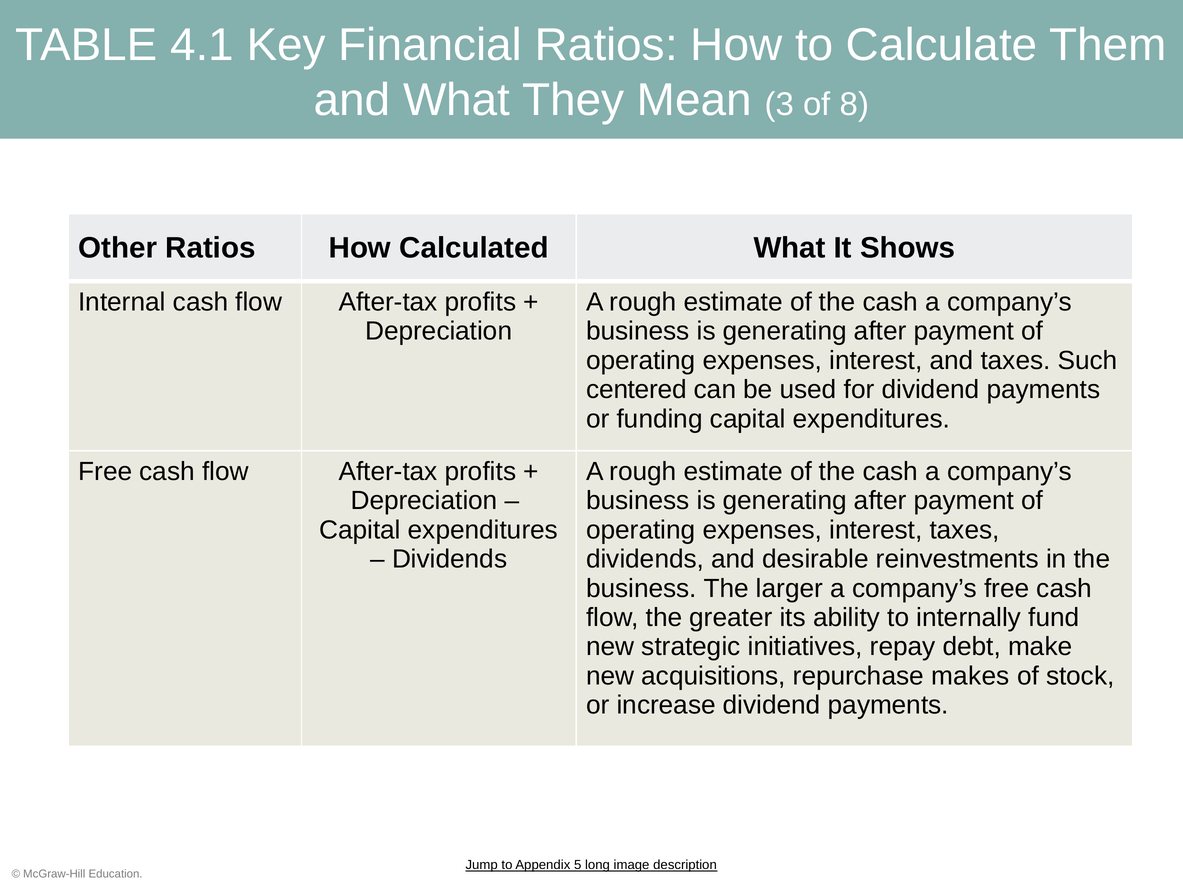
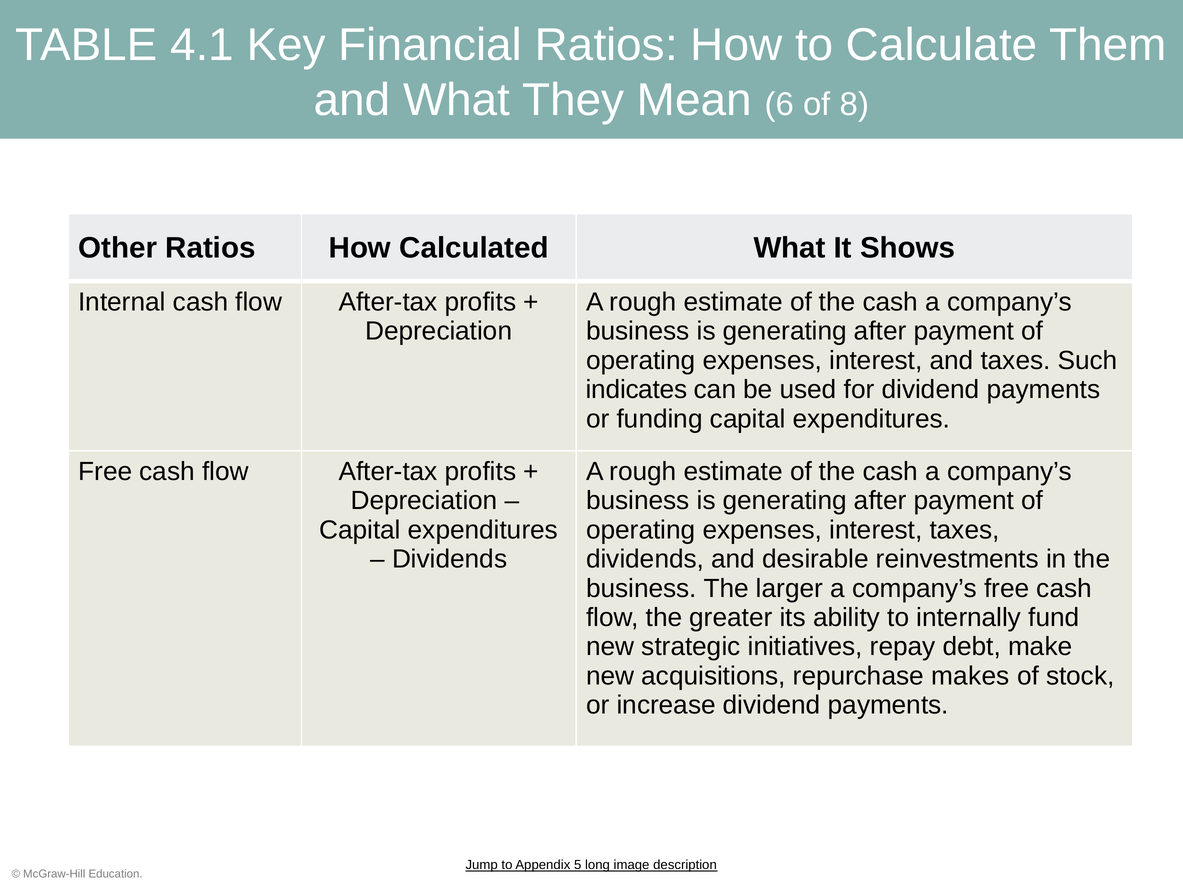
3: 3 -> 6 (779, 104)
centered: centered -> indicates (637, 390)
